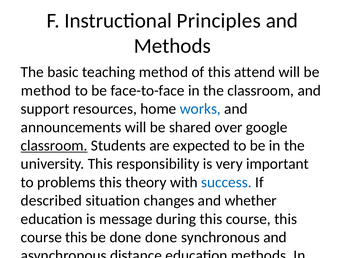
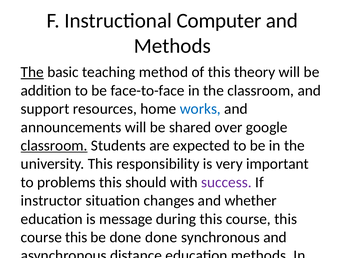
Principles: Principles -> Computer (219, 21)
The underline: none -> present (32, 72)
attend: attend -> theory (255, 72)
method: method -> addition (46, 91)
theory: theory -> should (146, 183)
success colour: blue -> purple (226, 183)
described: described -> instructor (51, 201)
